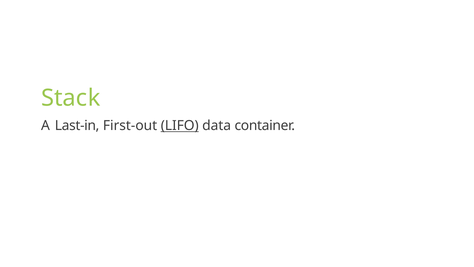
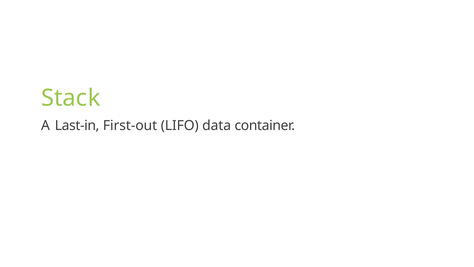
LIFO underline: present -> none (180, 126)
